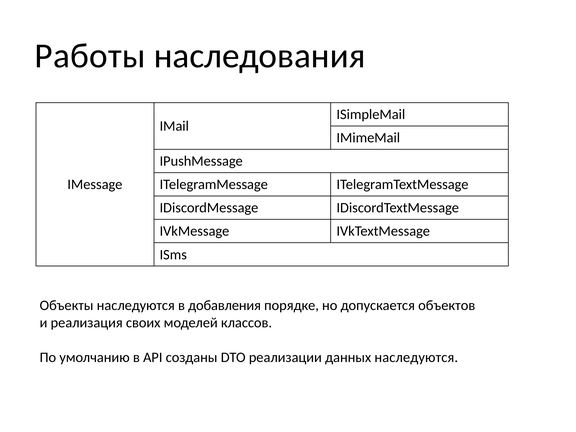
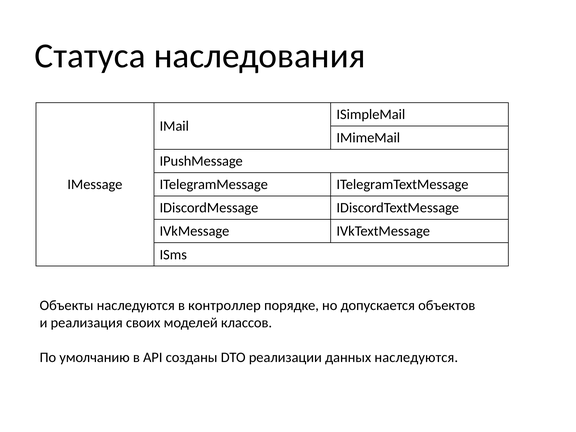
Работы: Работы -> Статуса (90, 56)
добавления: добавления -> контроллер (224, 306)
